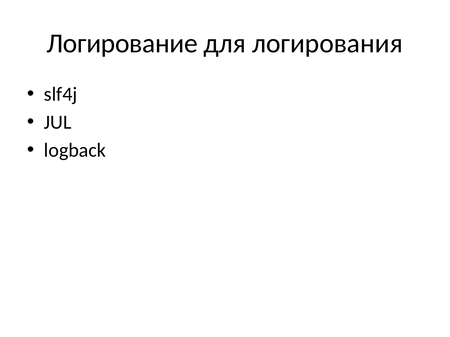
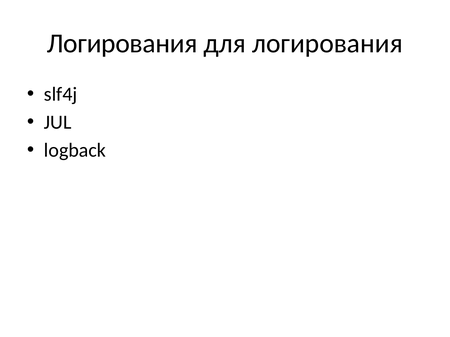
Логирование: Логирование -> Логирования (122, 44)
